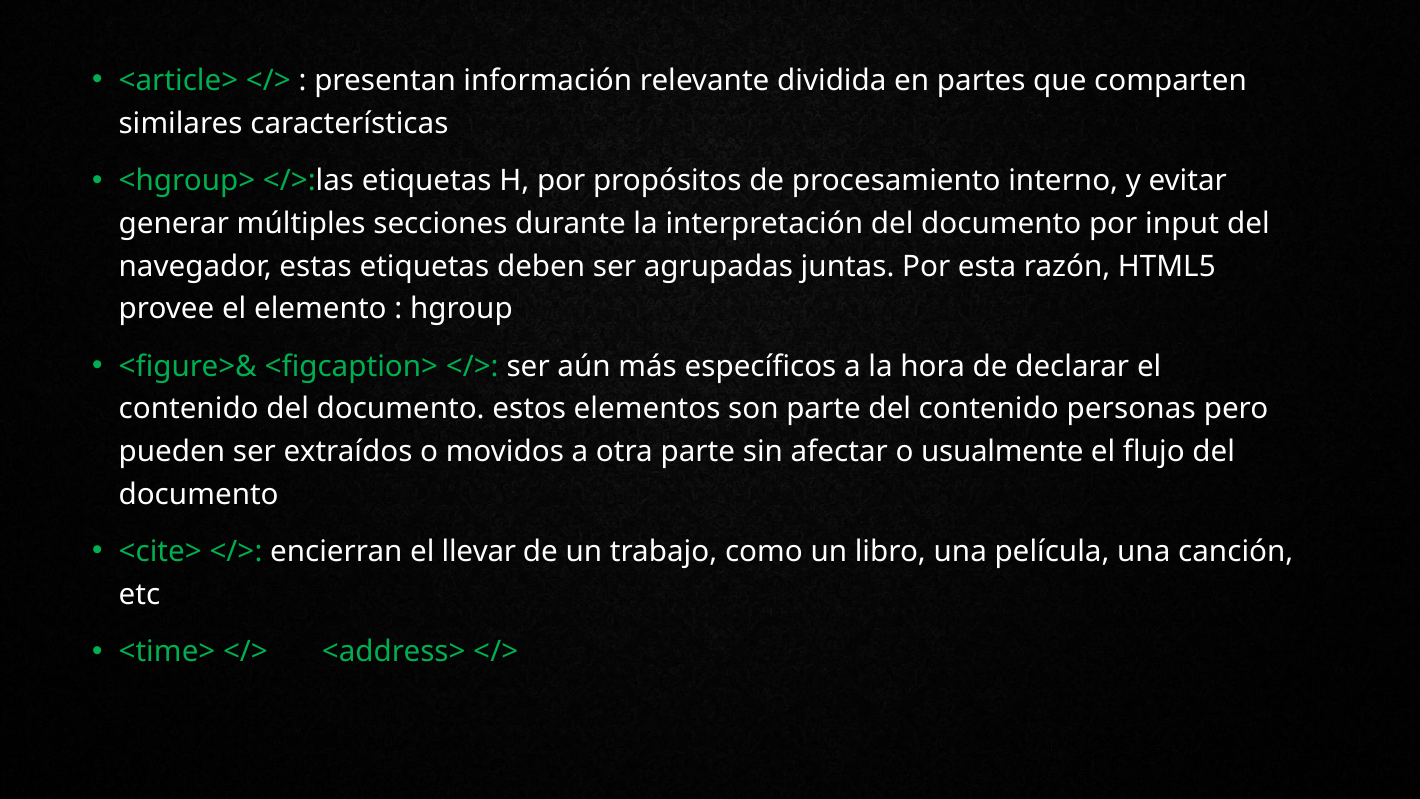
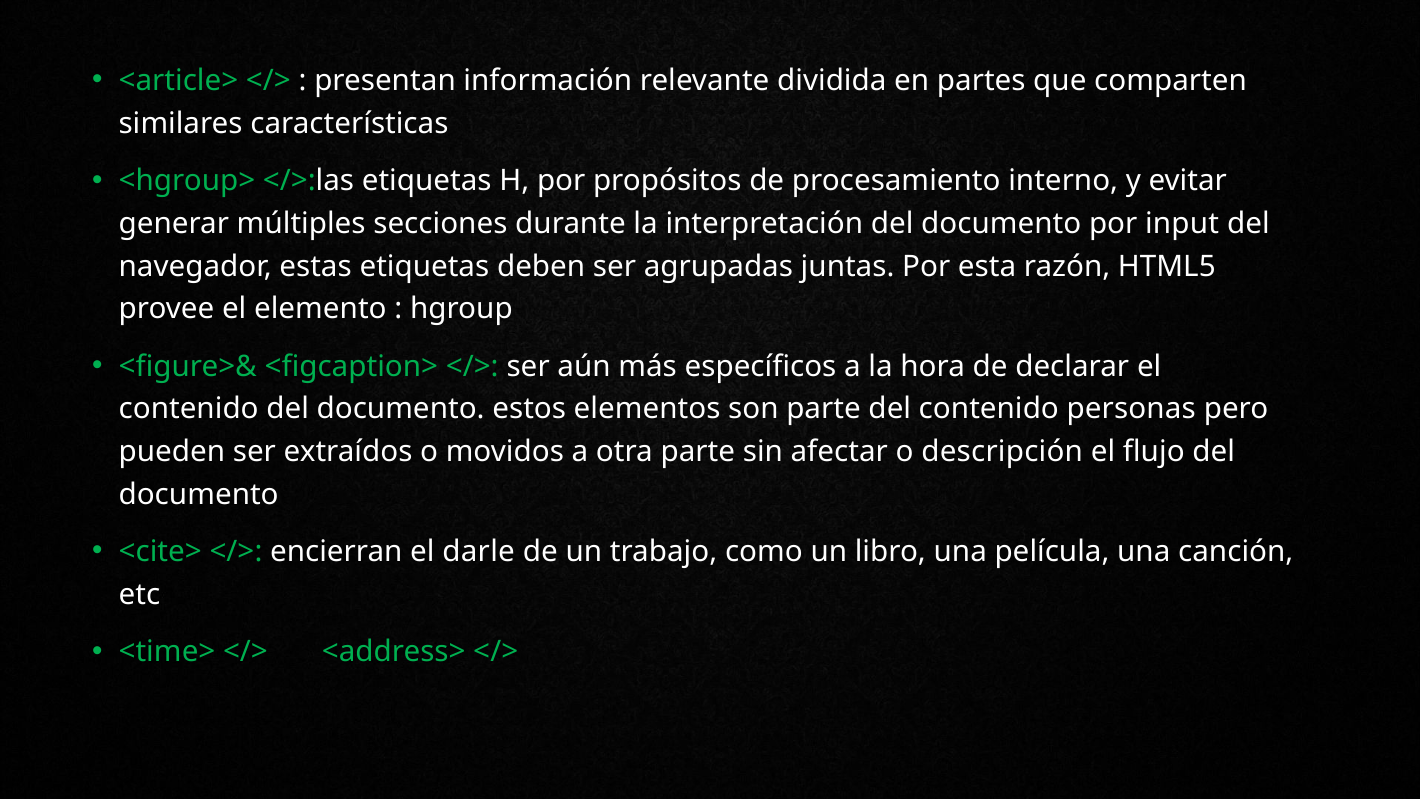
usualmente: usualmente -> descripción (1002, 452)
llevar: llevar -> darle (479, 552)
